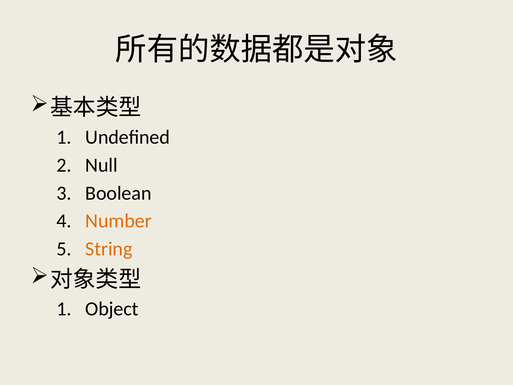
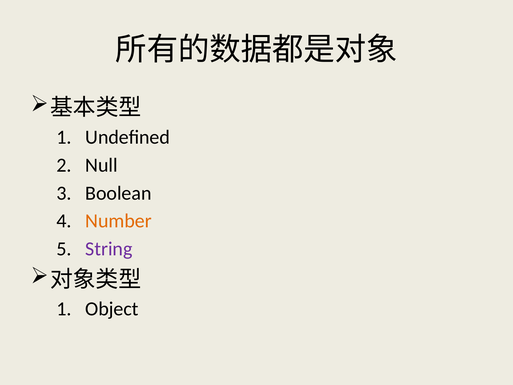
String colour: orange -> purple (109, 249)
